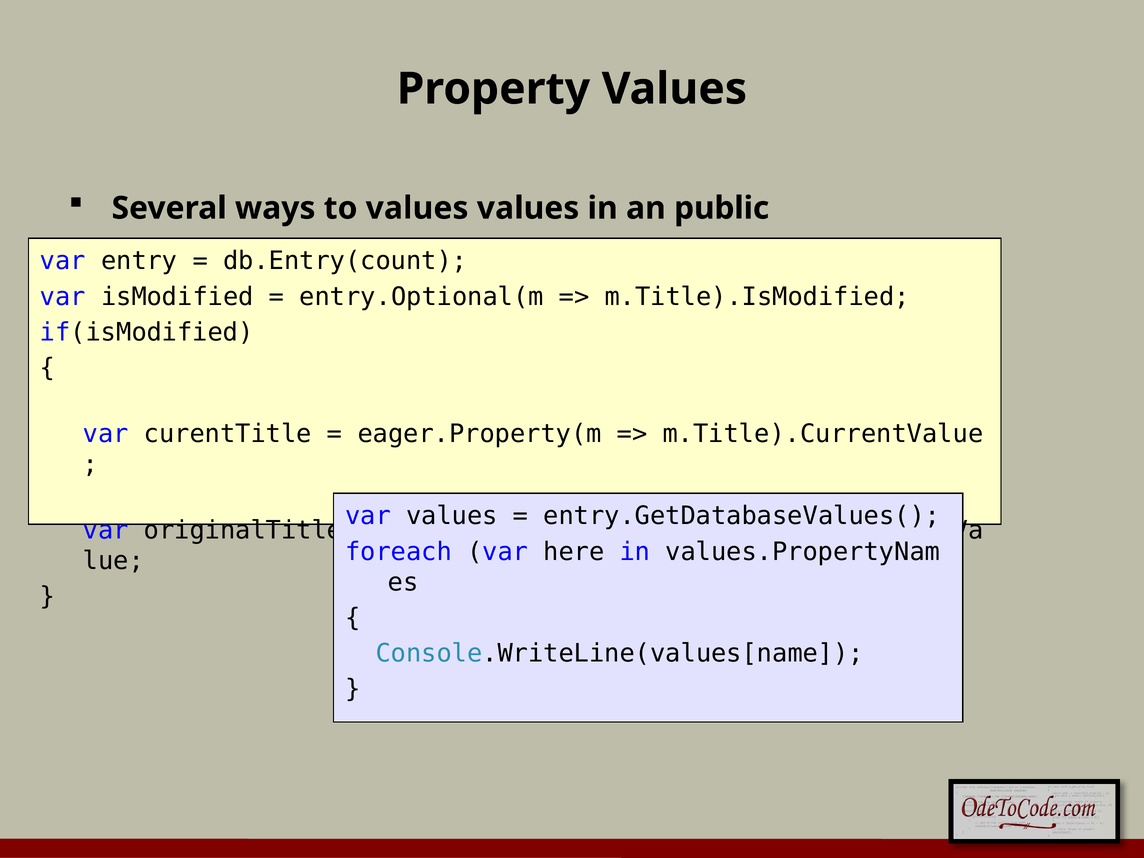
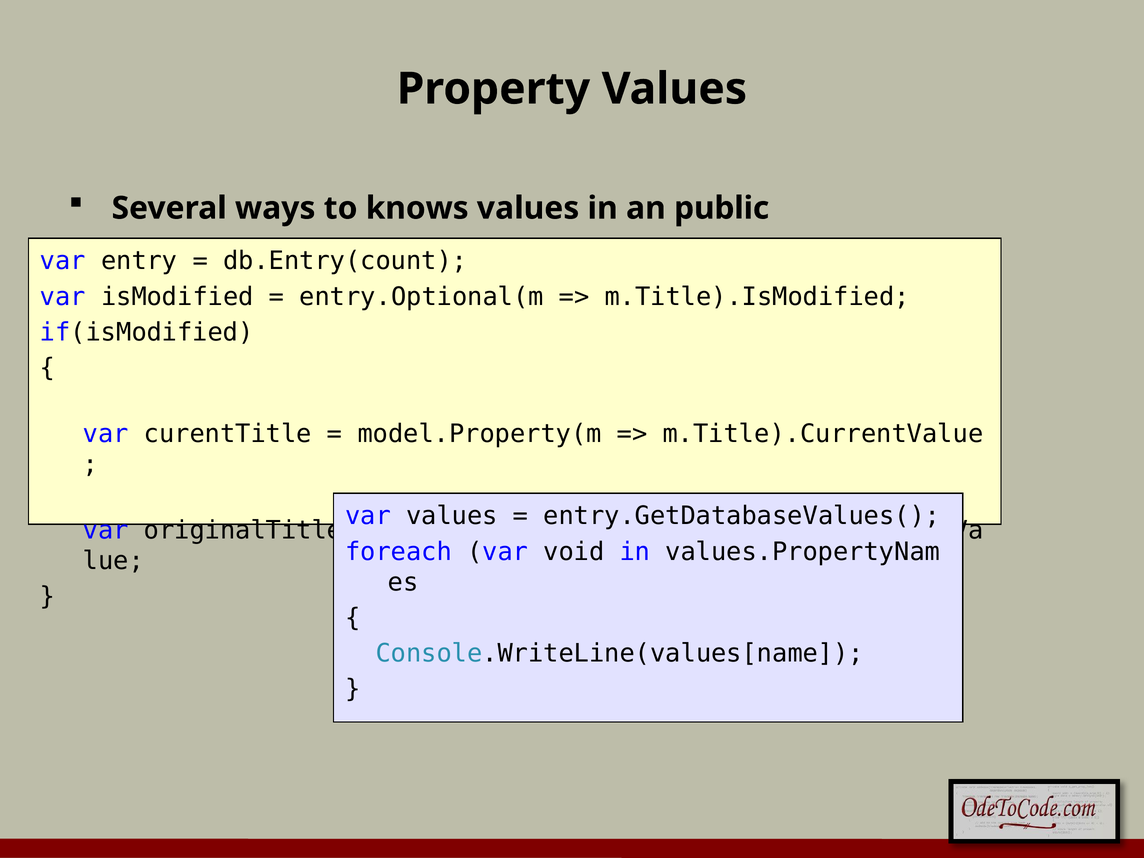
to values: values -> knows (417, 208)
eager.Property(m: eager.Property(m -> model.Property(m (480, 434)
here: here -> void (574, 552)
